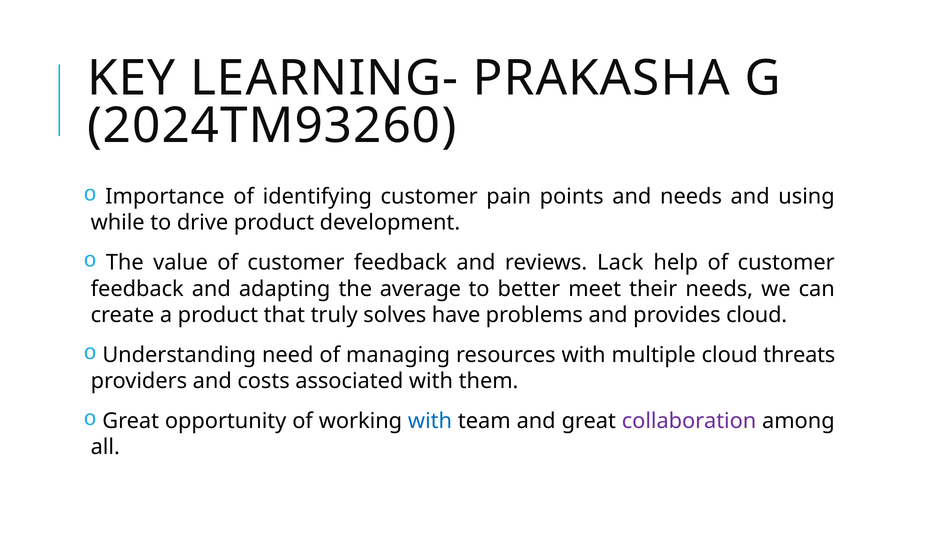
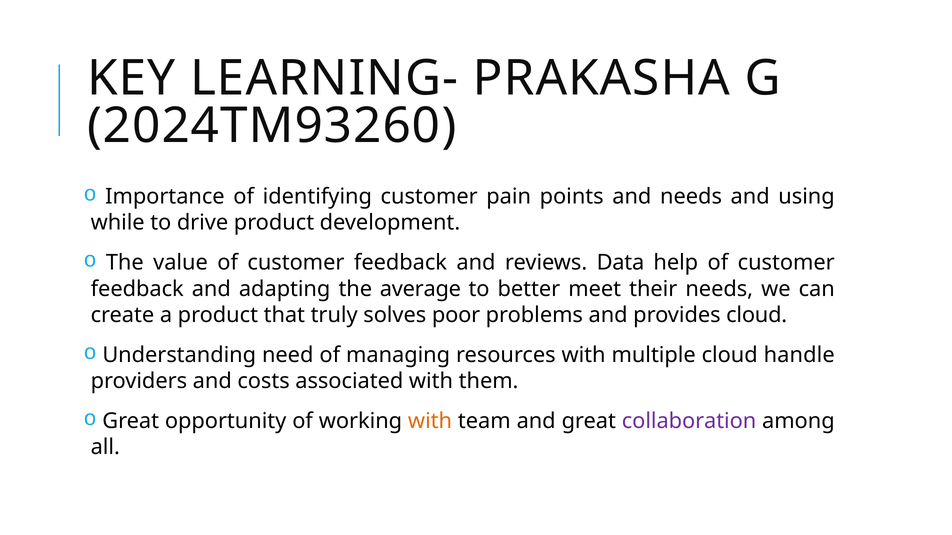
Lack: Lack -> Data (620, 263)
have: have -> poor (456, 315)
threats: threats -> handle (799, 355)
with colour: blue -> orange (430, 422)
